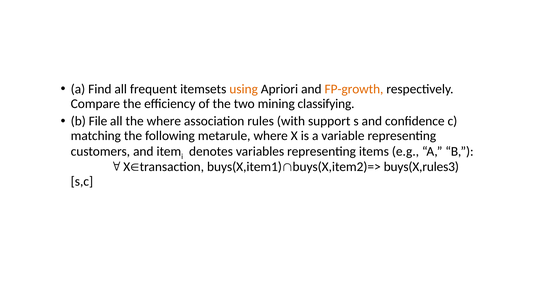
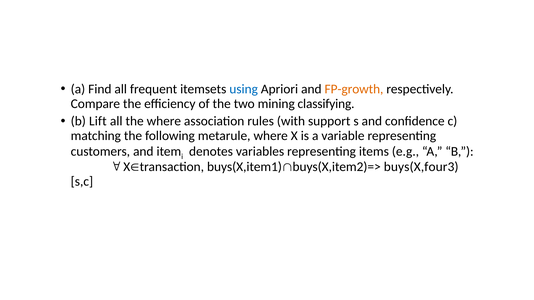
using colour: orange -> blue (244, 89)
File: File -> Lift (98, 121)
buys(X,rules3: buys(X,rules3 -> buys(X,four3 (421, 167)
